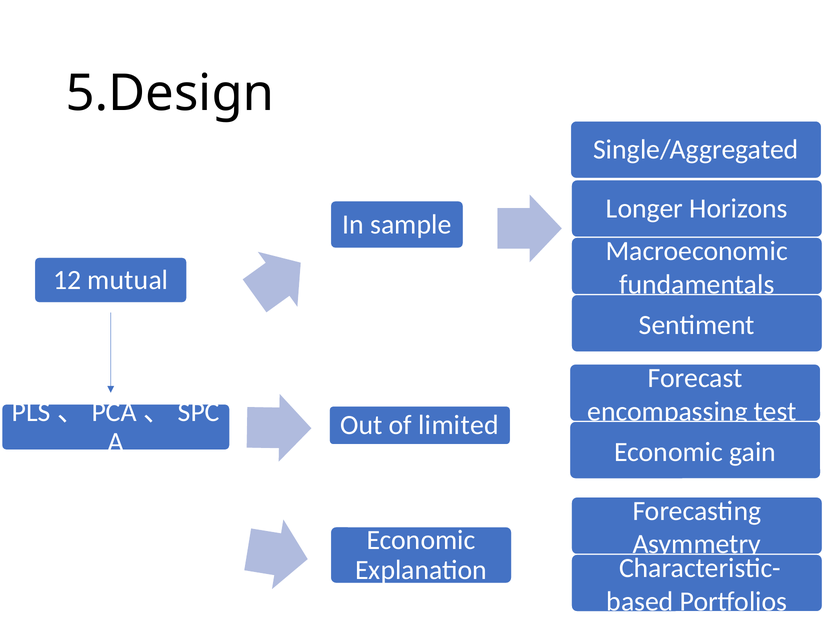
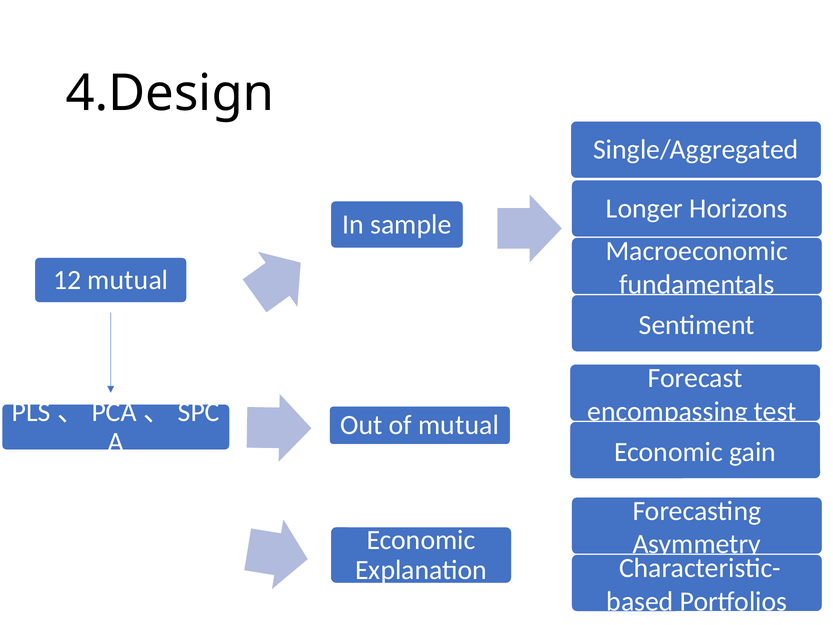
5.Design: 5.Design -> 4.Design (170, 93)
of limited: limited -> mutual (459, 425)
